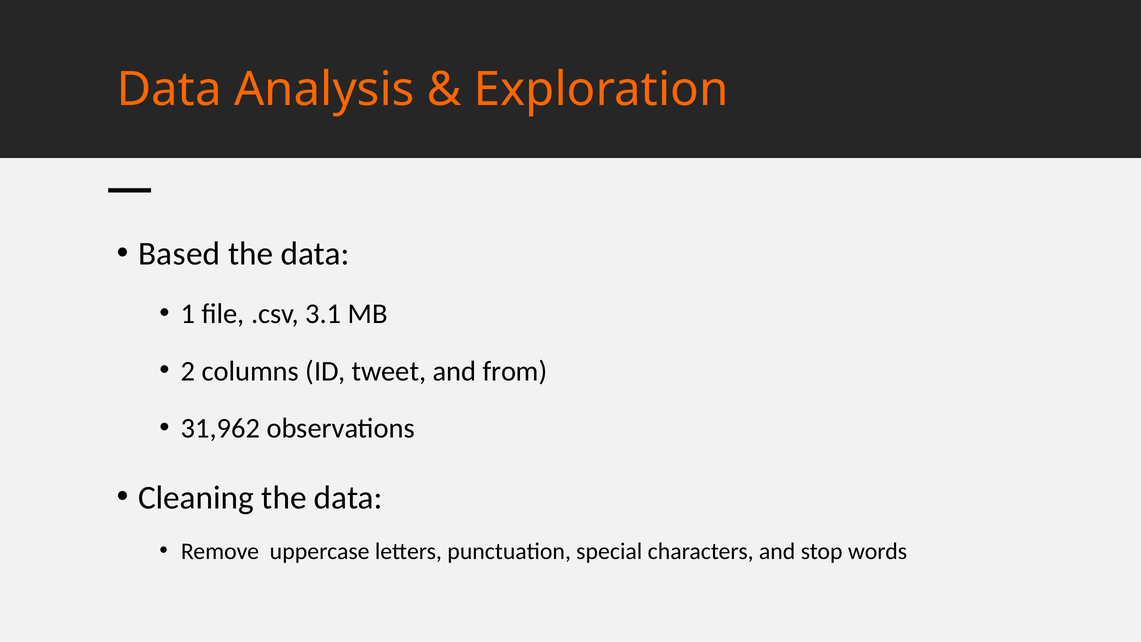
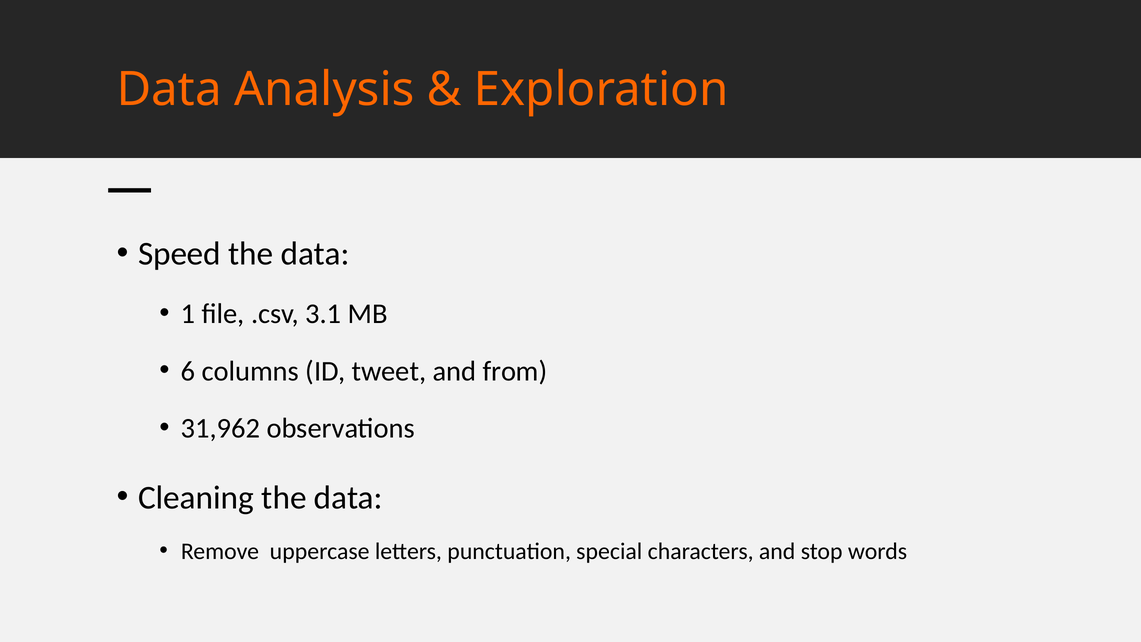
Based: Based -> Speed (179, 254)
2: 2 -> 6 (188, 371)
